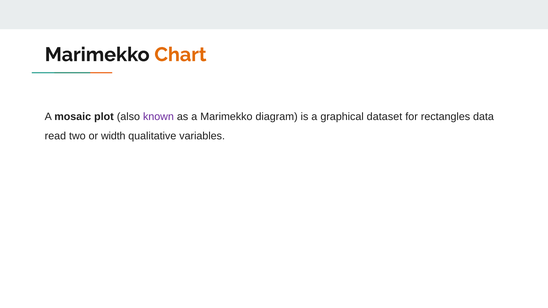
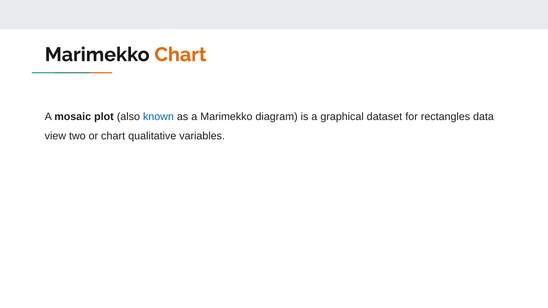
known colour: purple -> blue (158, 117)
read: read -> view (55, 136)
or width: width -> chart (113, 136)
